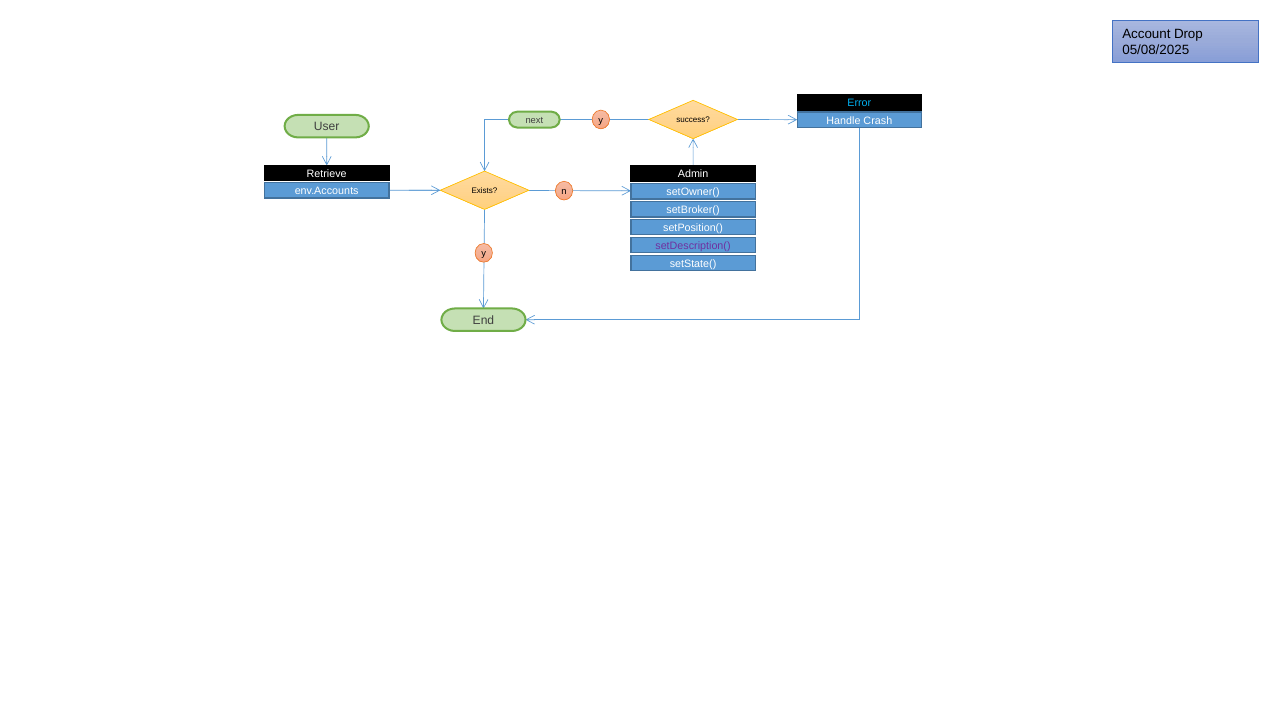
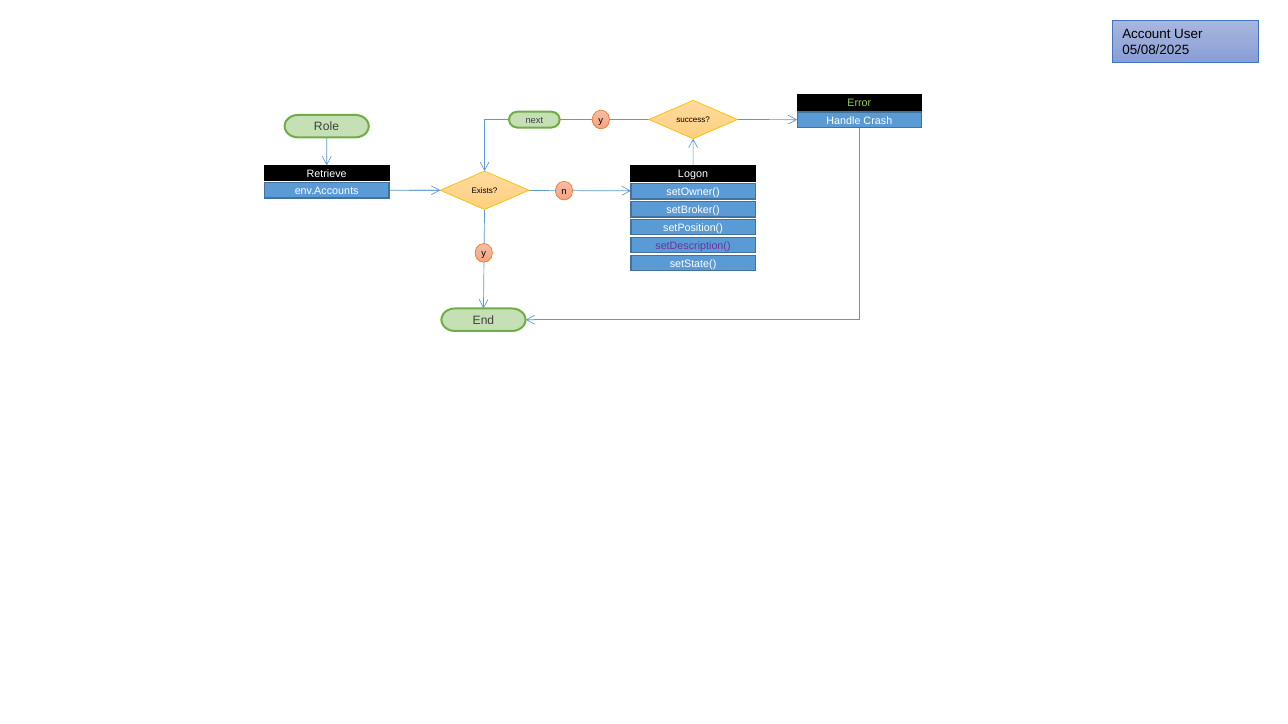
Drop: Drop -> User (1188, 34)
Error colour: light blue -> light green (859, 103)
User: User -> Role (327, 127)
Admin: Admin -> Logon (693, 174)
